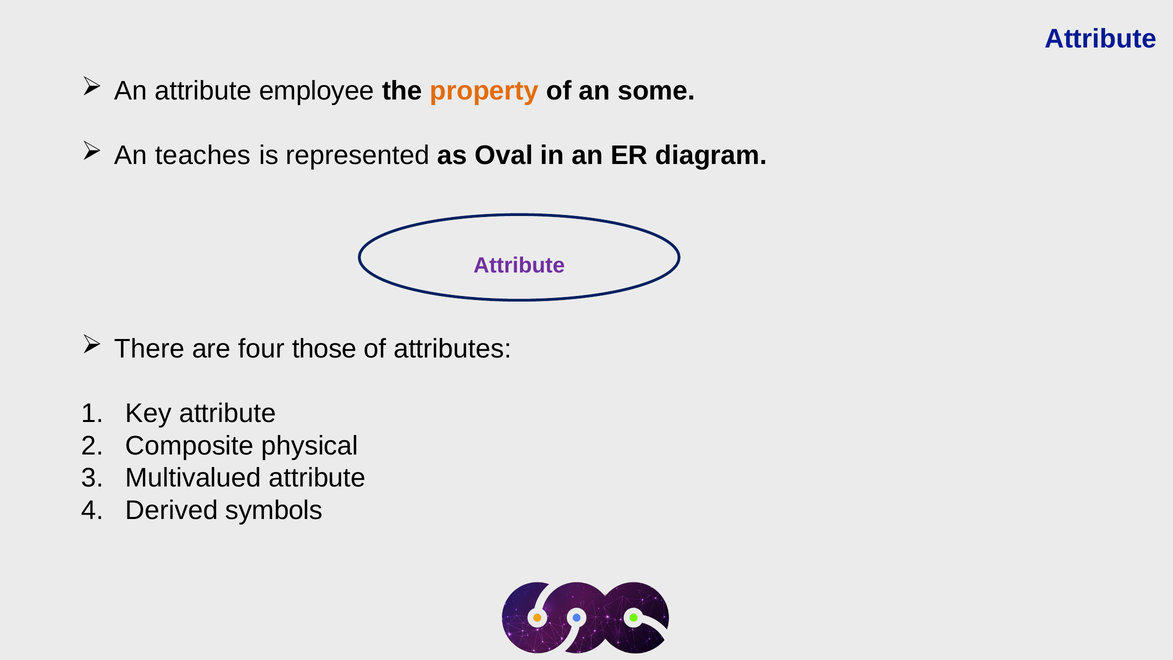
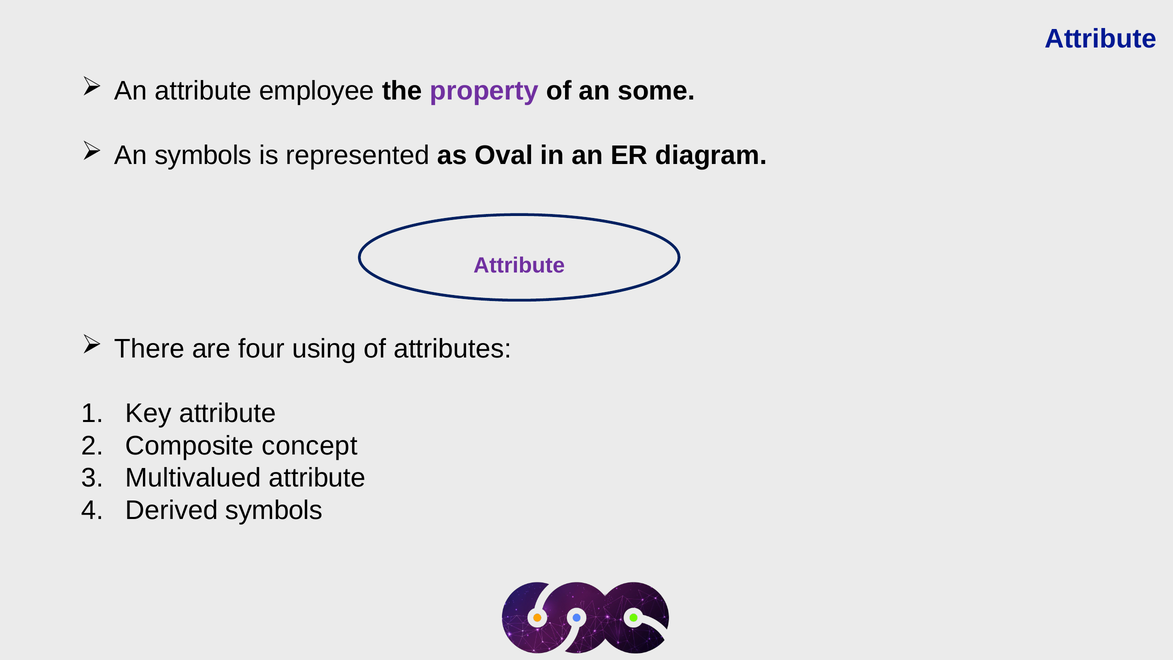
property colour: orange -> purple (484, 91)
An teaches: teaches -> symbols (203, 156)
those: those -> using (324, 349)
physical: physical -> concept (310, 446)
